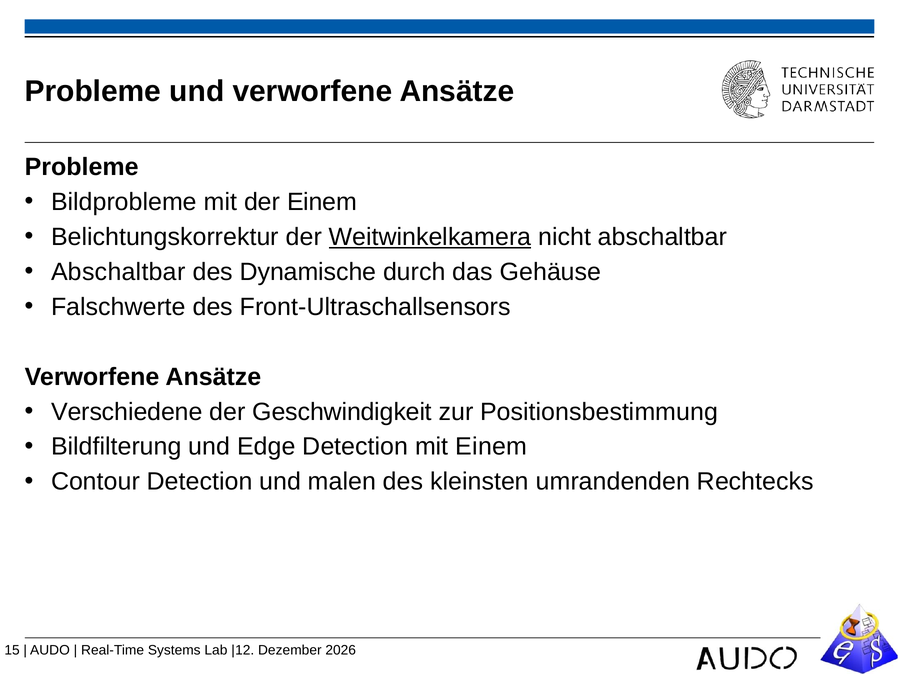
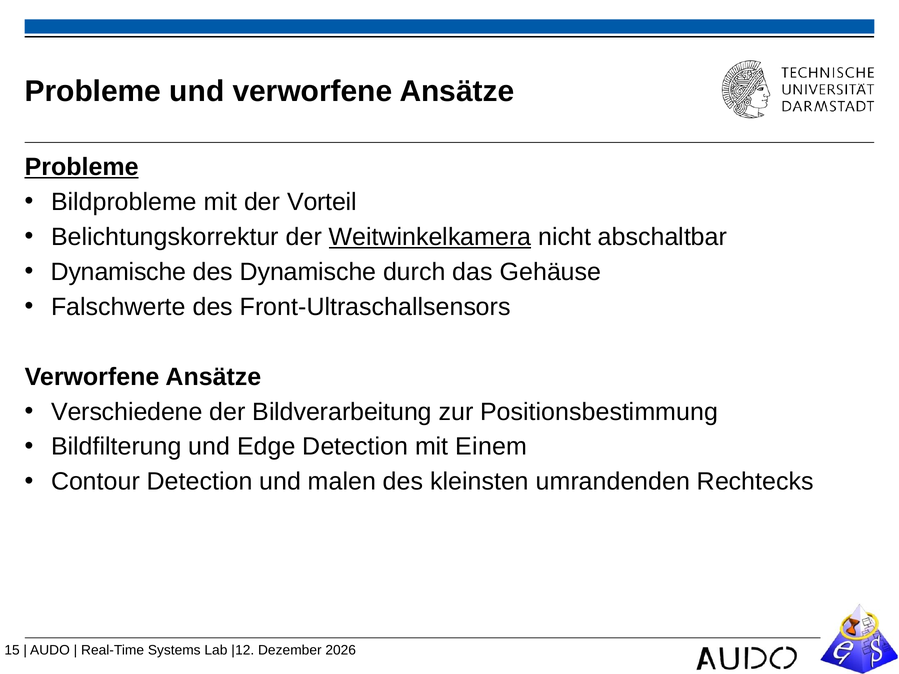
Probleme underline: none -> present (82, 167)
der Einem: Einem -> Vorteil (322, 202)
Abschaltbar: Abschaltbar -> Dynamische (119, 272)
Geschwindigkeit: Geschwindigkeit -> Bildverarbeitung (342, 412)
